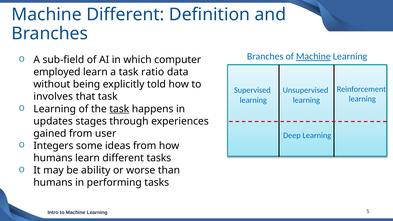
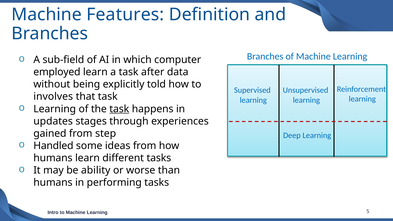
Machine Different: Different -> Features (125, 15)
Machine underline: present -> none (313, 56)
ratio: ratio -> after (153, 72)
user: user -> step (106, 133)
Integers: Integers -> Handled (53, 146)
